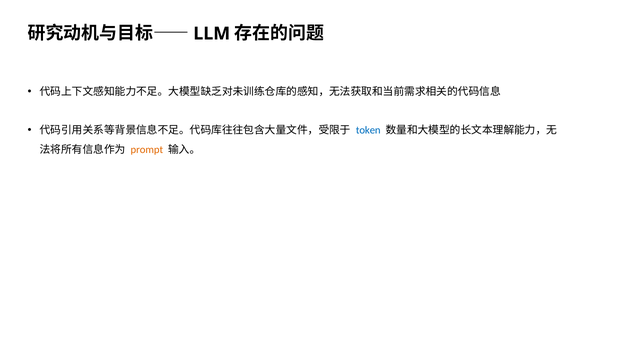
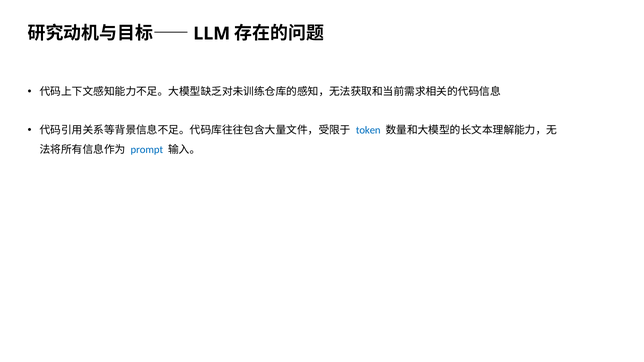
prompt colour: orange -> blue (147, 150)
